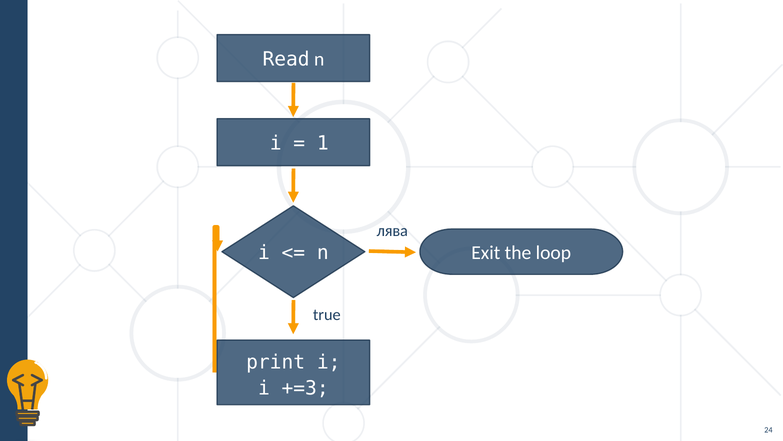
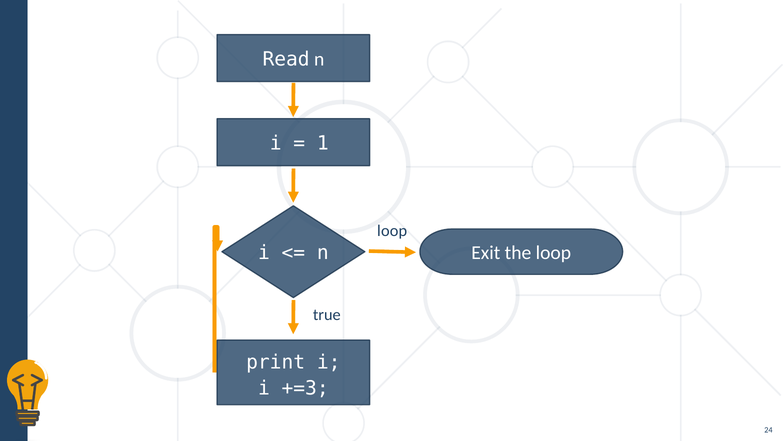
лява: лява -> loop (392, 230)
